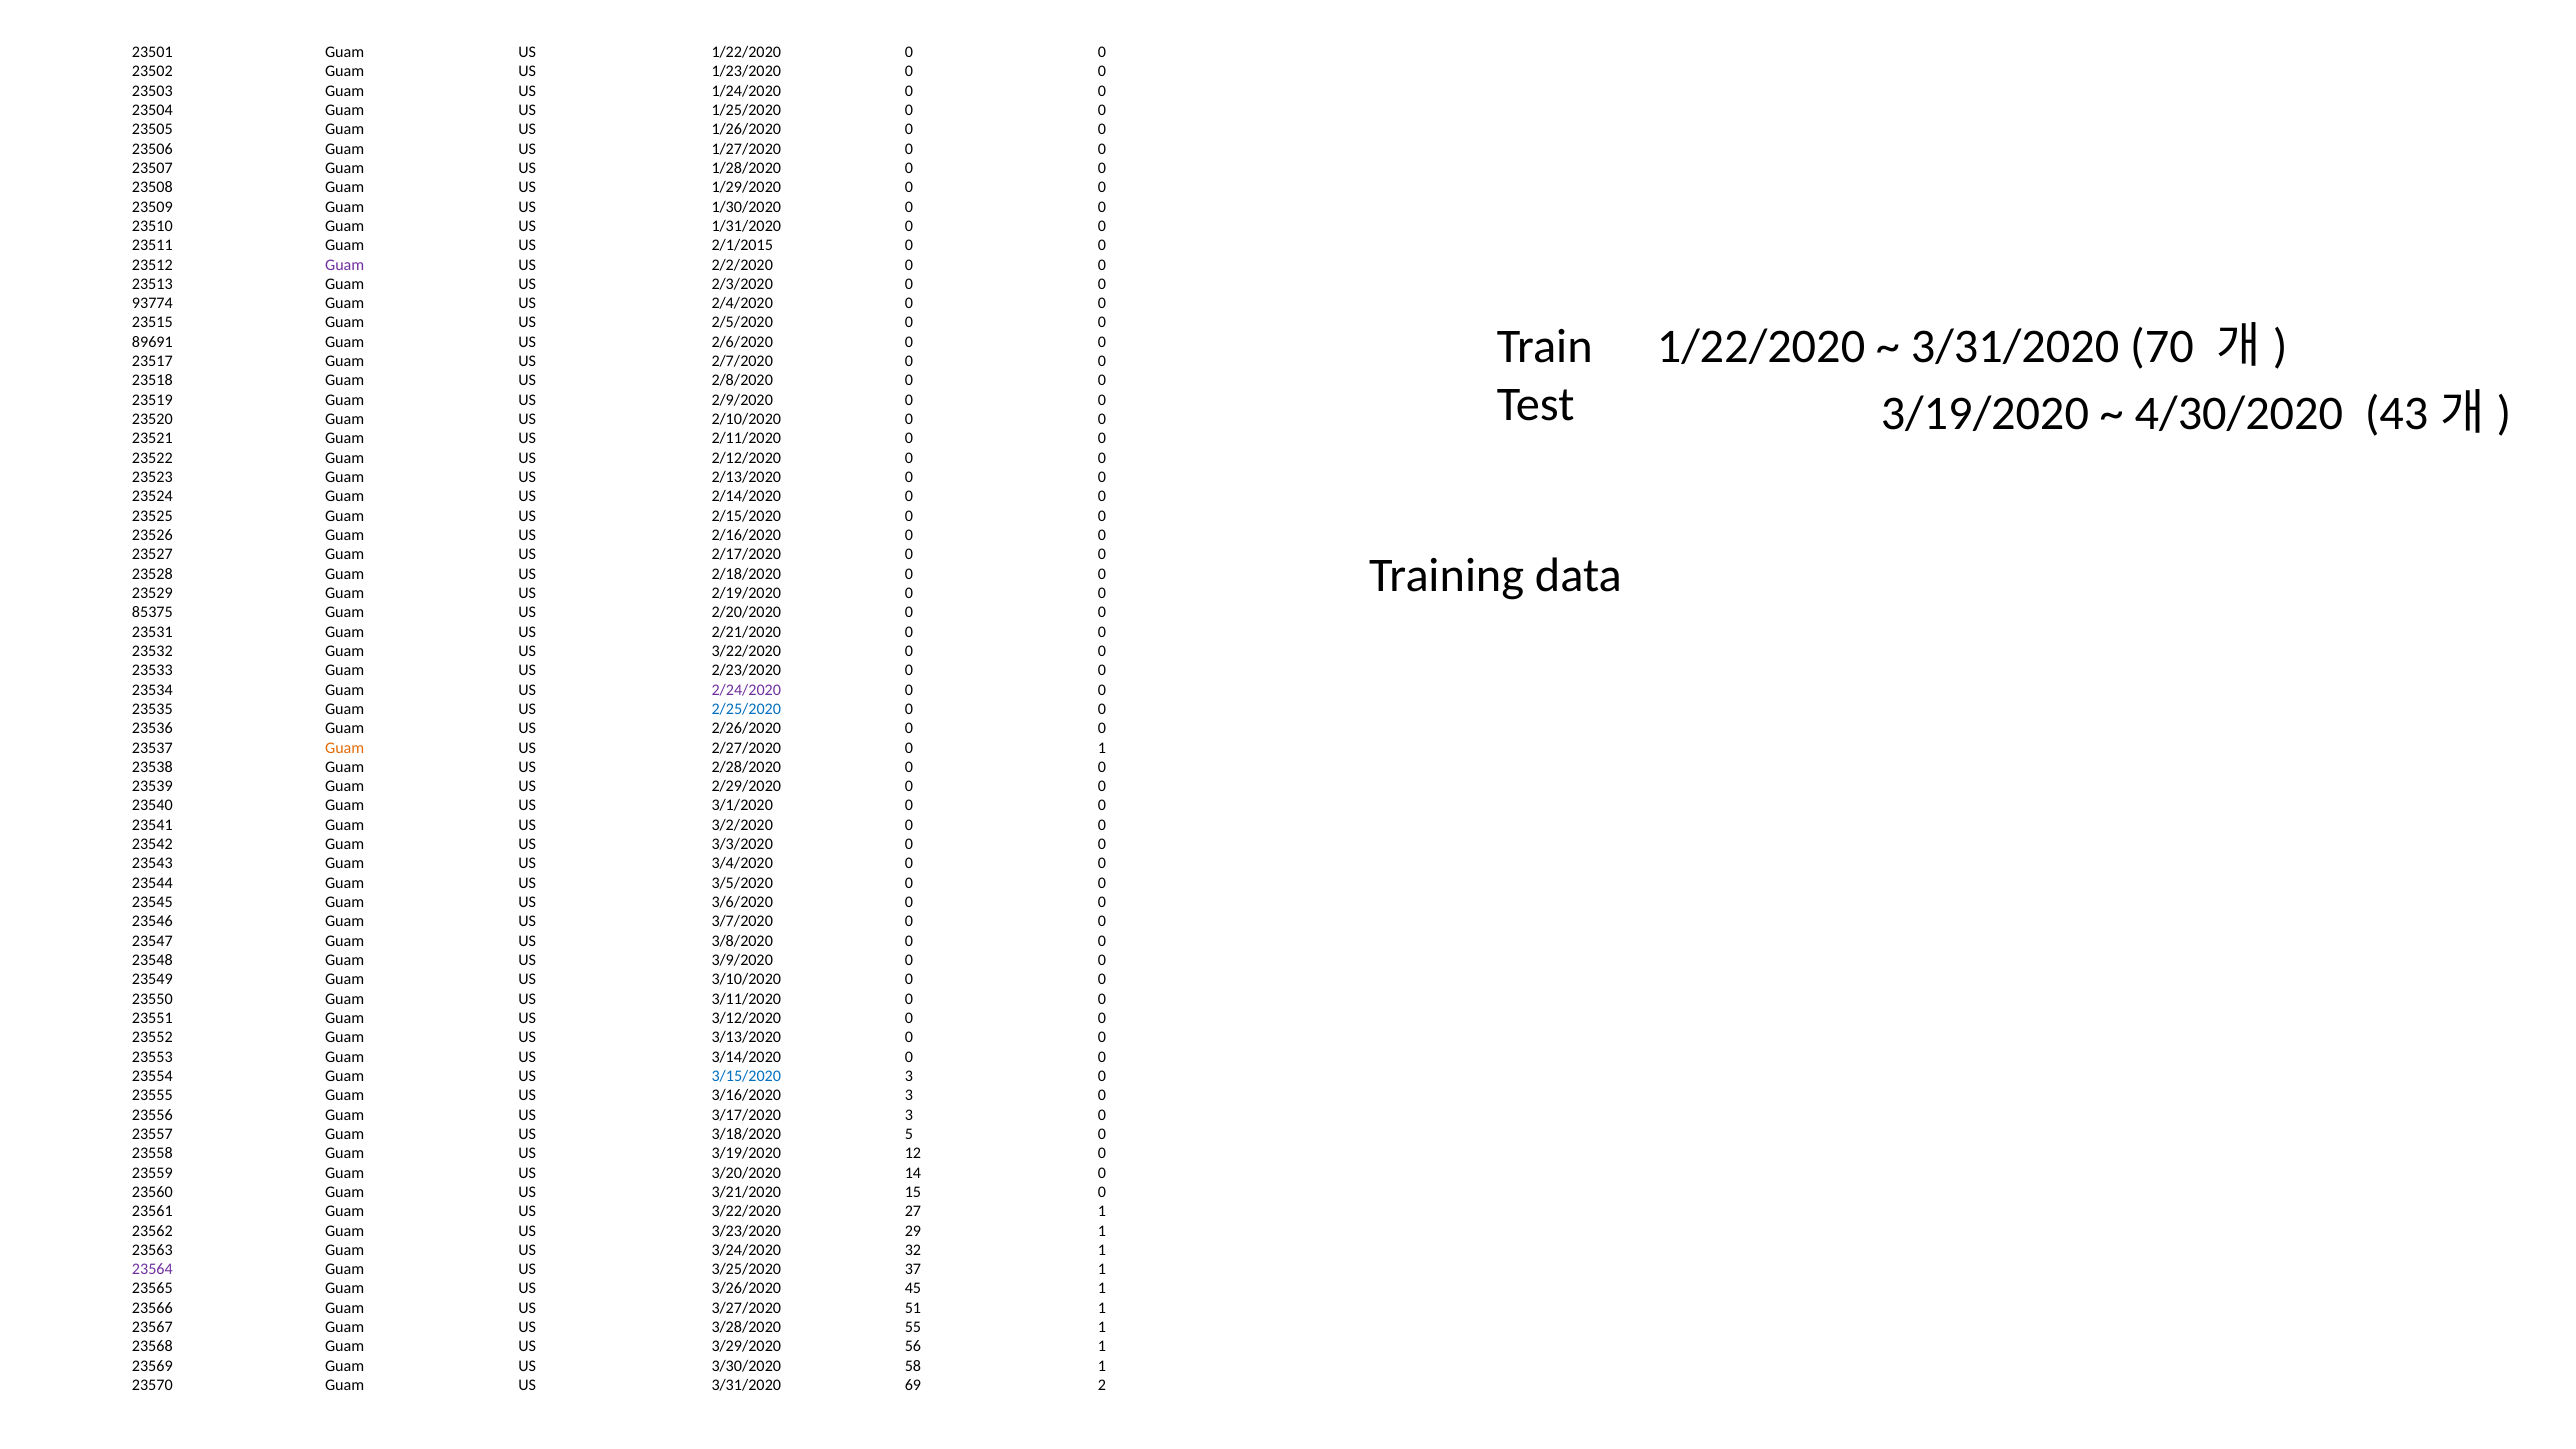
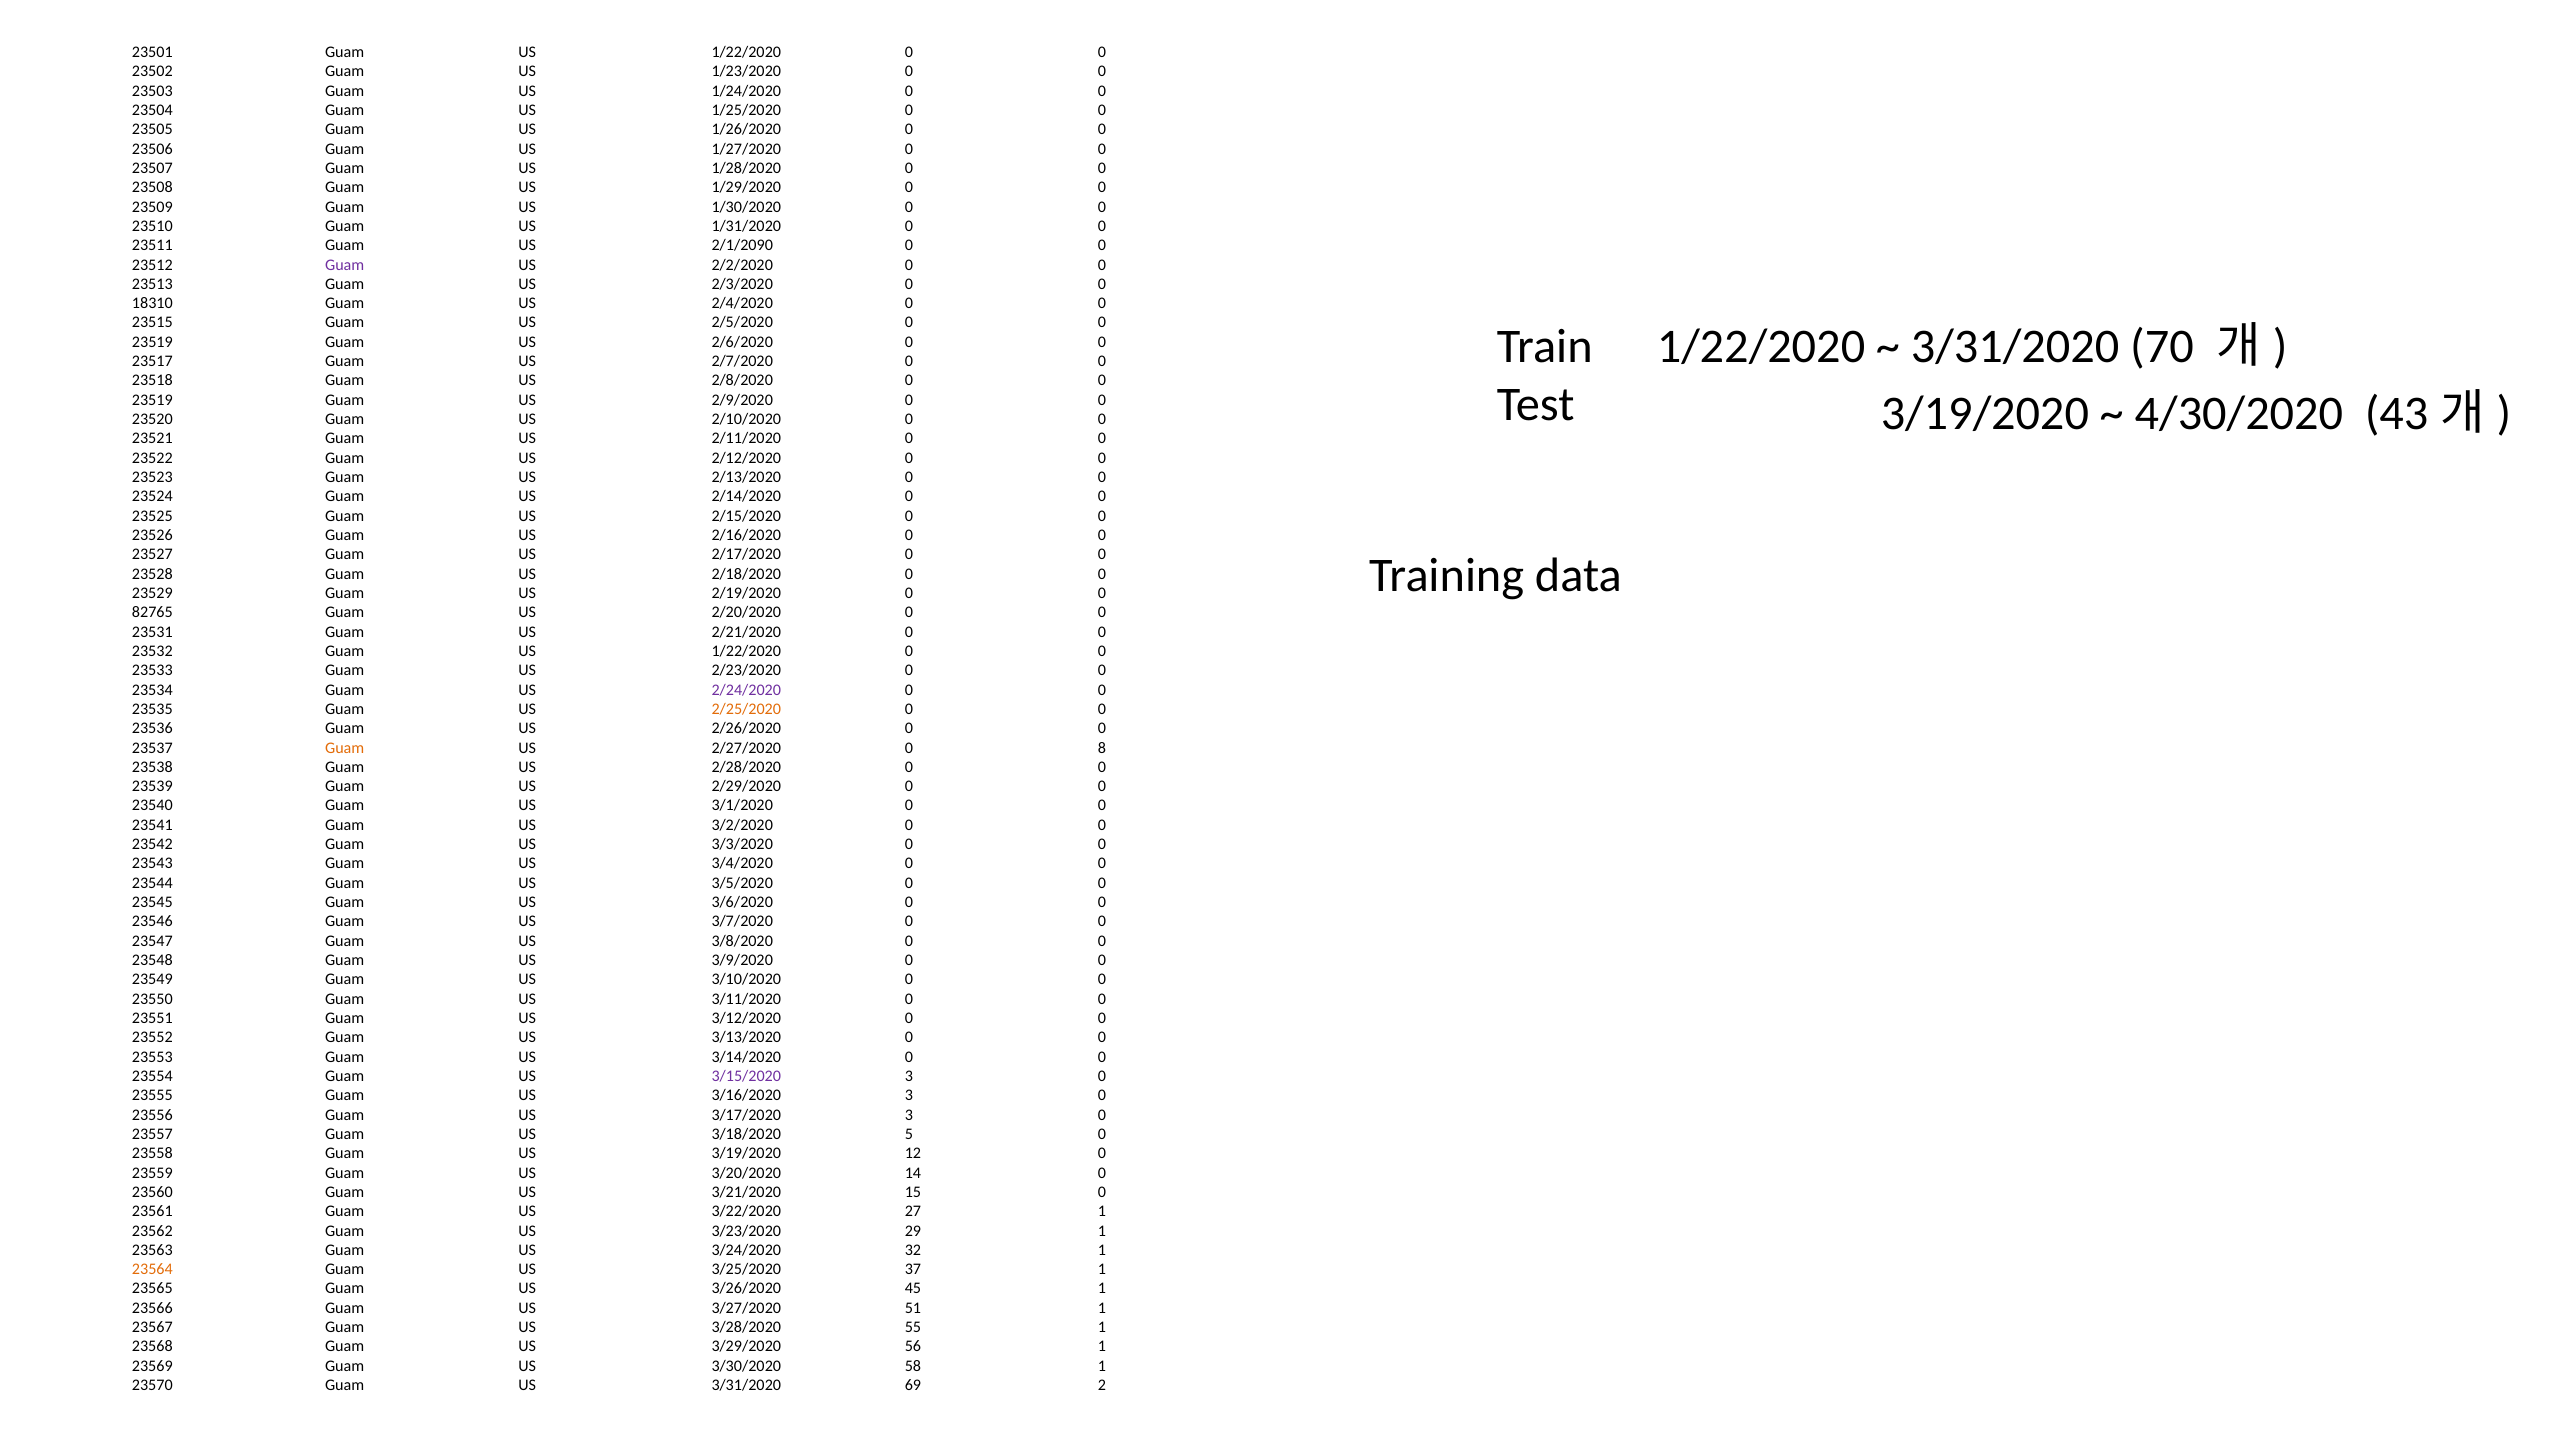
2/1/2015: 2/1/2015 -> 2/1/2090 (742, 245)
93774: 93774 -> 18310 (152, 303)
89691: 89691 -> 23519 (152, 342)
85375: 85375 -> 82765 (152, 612)
23532 Guam US 3/22/2020: 3/22/2020 -> 1/22/2020 (746, 651)
2/25/2020 colour: blue -> orange (746, 709)
0 1: 1 -> 8 (1102, 748)
3/15/2020 colour: blue -> purple (746, 1076)
23564 colour: purple -> orange (152, 1269)
